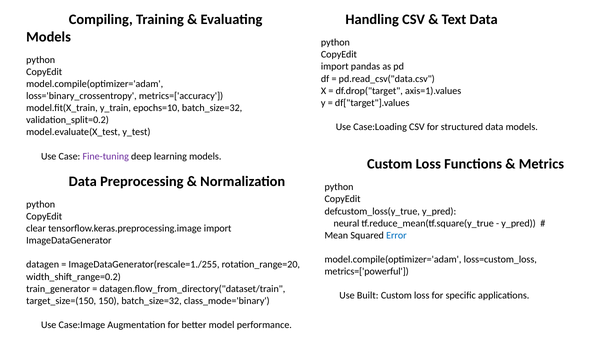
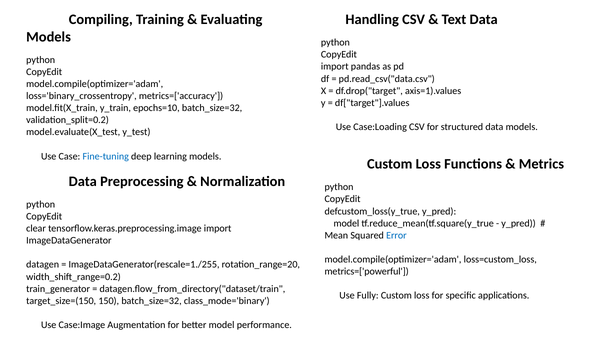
Fine-tuning colour: purple -> blue (106, 156)
neural: neural -> model (346, 223)
Built: Built -> Fully (368, 296)
